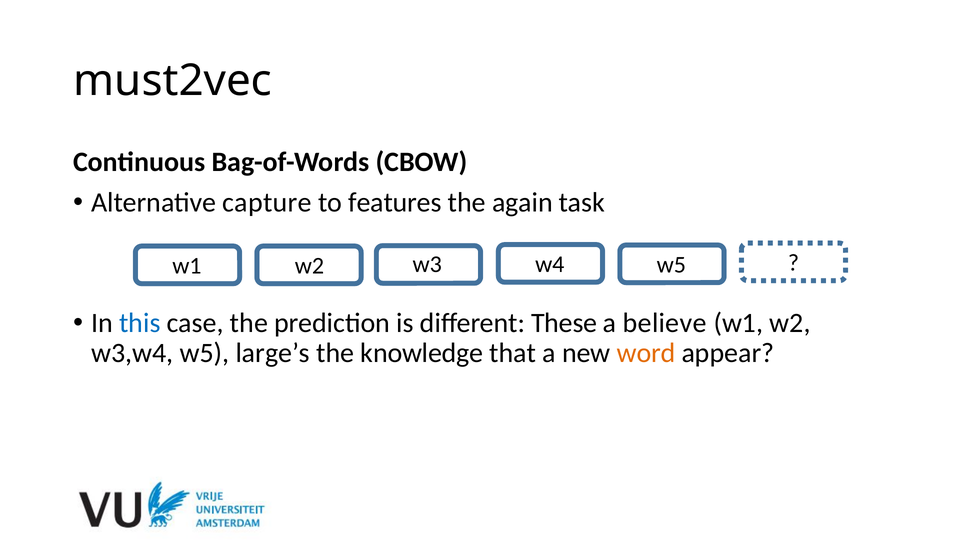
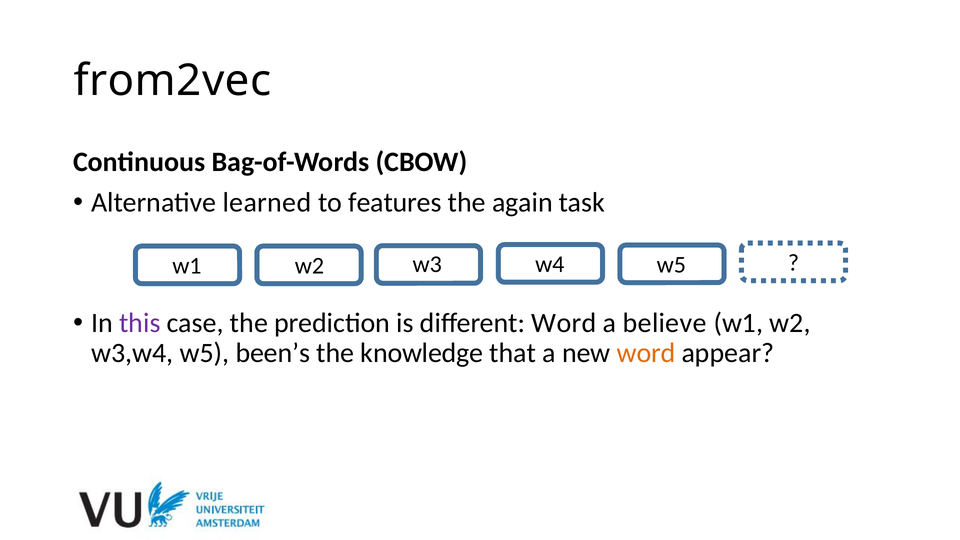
must2vec: must2vec -> from2vec (172, 81)
capture: capture -> learned (267, 202)
this colour: blue -> purple (140, 323)
different These: These -> Word (564, 323)
large’s: large’s -> been’s (273, 353)
